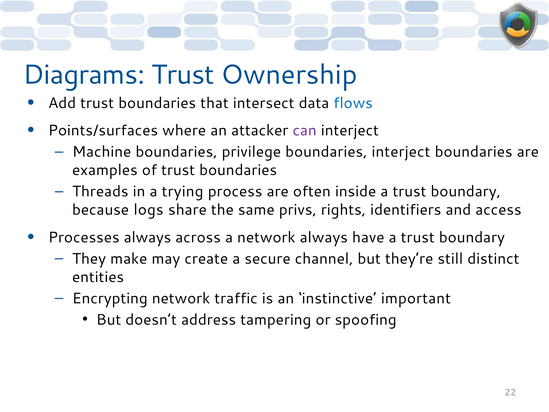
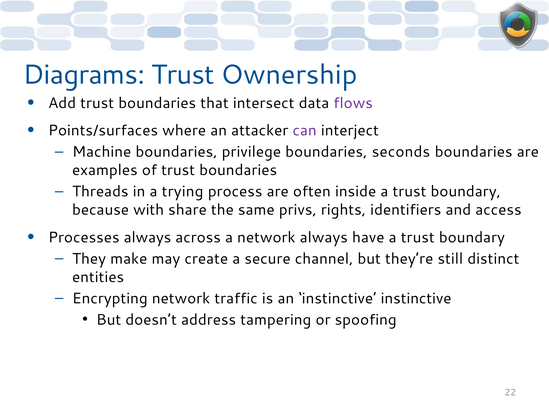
flows colour: blue -> purple (353, 103)
boundaries interject: interject -> seconds (401, 152)
logs: logs -> with (149, 210)
instinctive important: important -> instinctive (416, 298)
